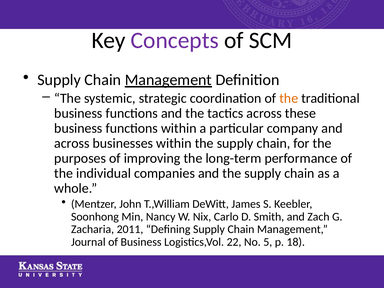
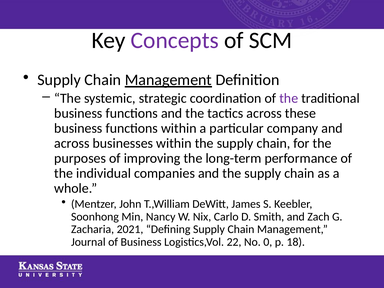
the colour: orange -> purple (289, 98)
2011: 2011 -> 2021 (130, 229)
5: 5 -> 0 (268, 242)
